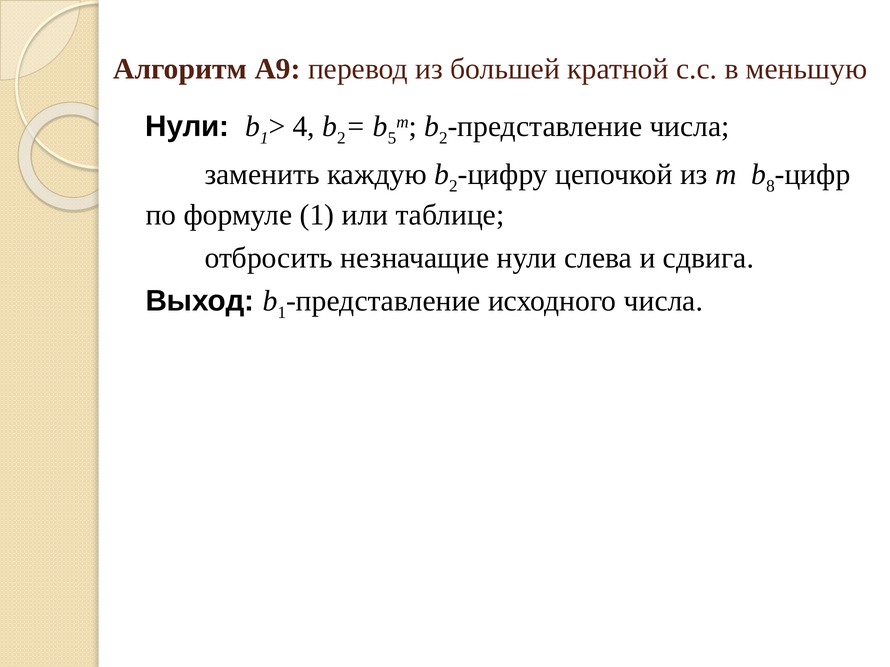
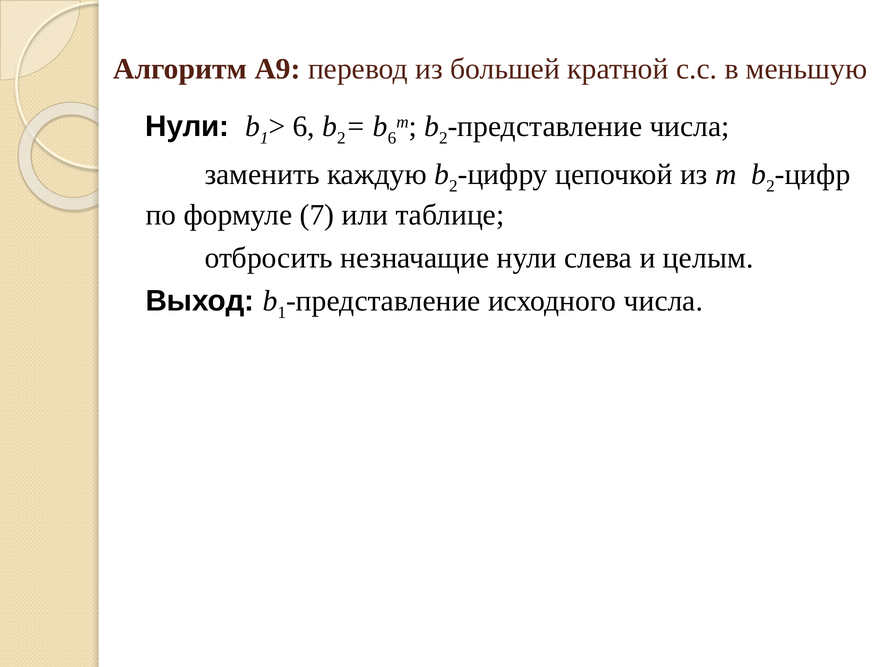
4: 4 -> 6 (304, 127)
5: 5 -> 6 (392, 138)
8: 8 -> 2 (770, 186)
формуле 1: 1 -> 7 (317, 215)
сдвига: сдвига -> целым (708, 258)
